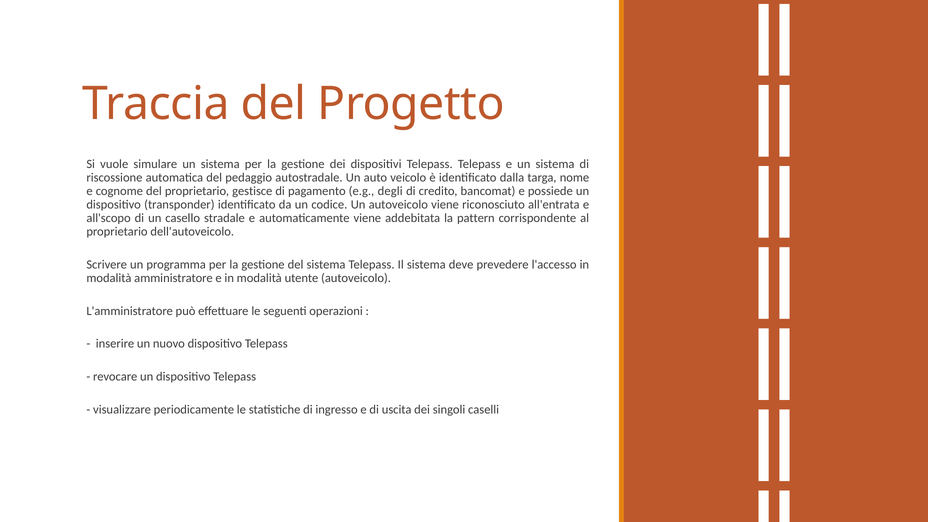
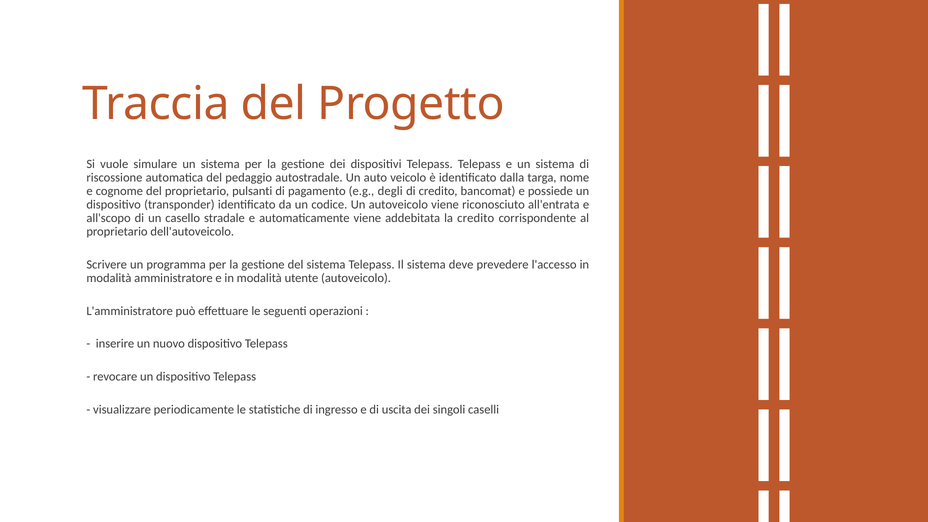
gestisce: gestisce -> pulsanti (252, 191)
la pattern: pattern -> credito (476, 218)
